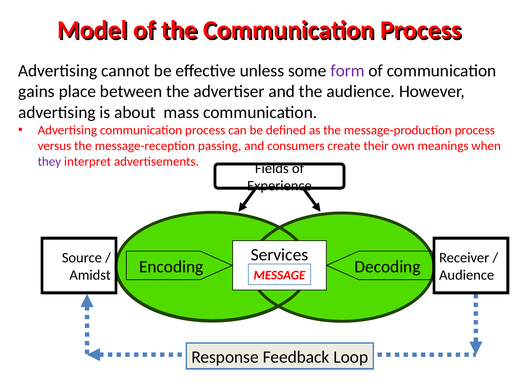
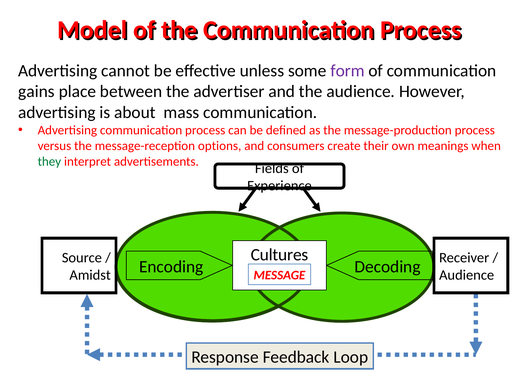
passing: passing -> options (220, 146)
they colour: purple -> green (49, 161)
Services: Services -> Cultures (280, 255)
